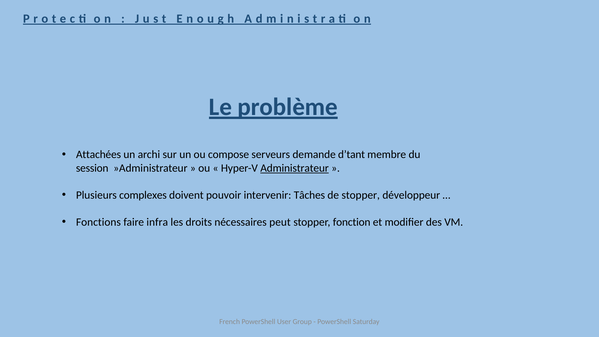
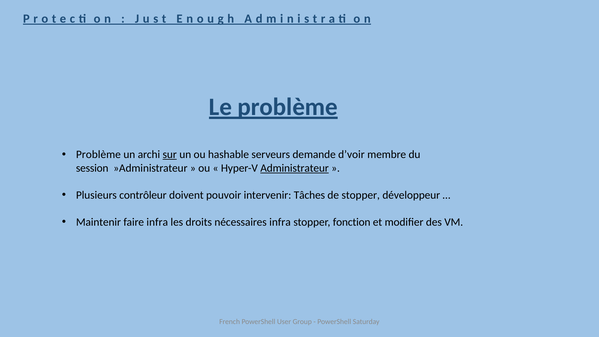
Attachées: Attachées -> Problème (98, 155)
sur underline: none -> present (170, 155)
compose: compose -> hashable (228, 155)
d’tant: d’tant -> d’voir (351, 155)
complexes: complexes -> contrôleur (143, 195)
Fonctions: Fonctions -> Maintenir (98, 222)
nécessaires peut: peut -> infra (280, 222)
